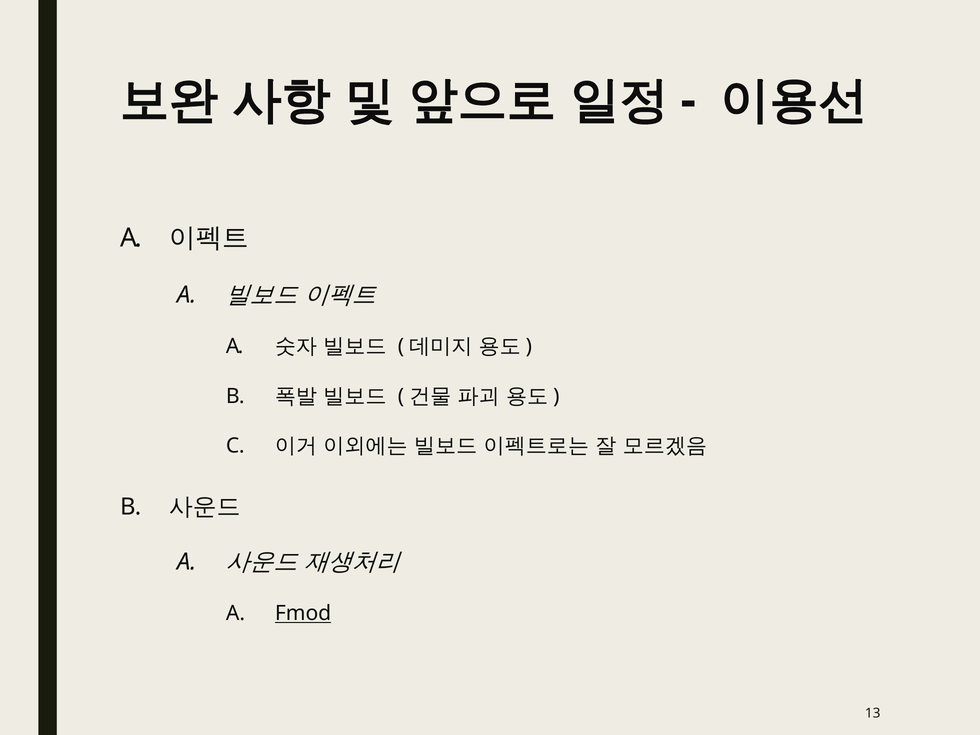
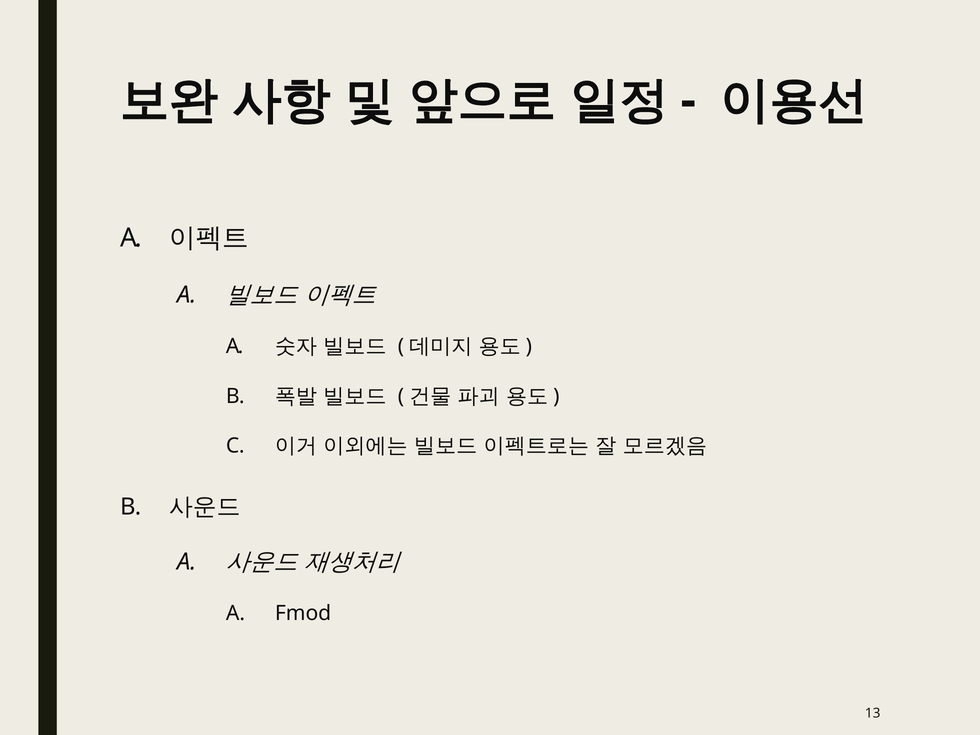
Fmod underline: present -> none (303, 613)
